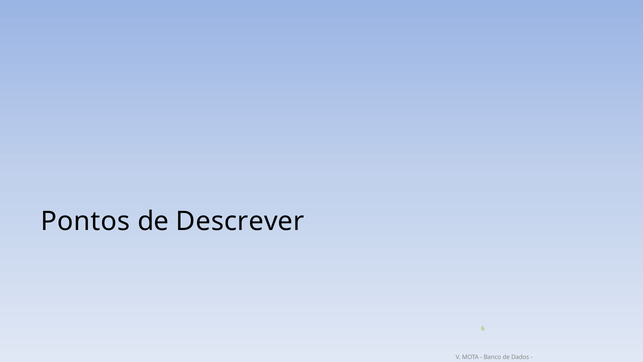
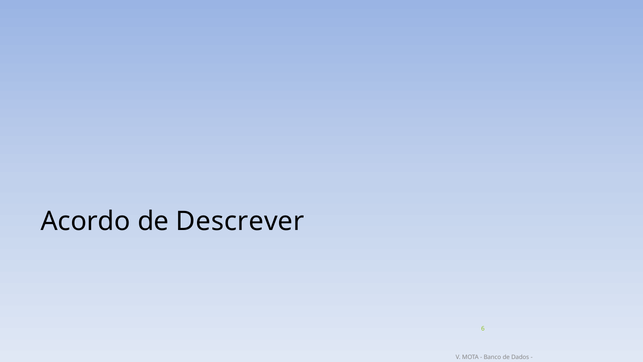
Pontos: Pontos -> Acordo (86, 221)
